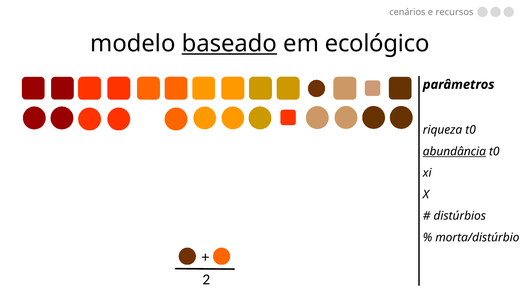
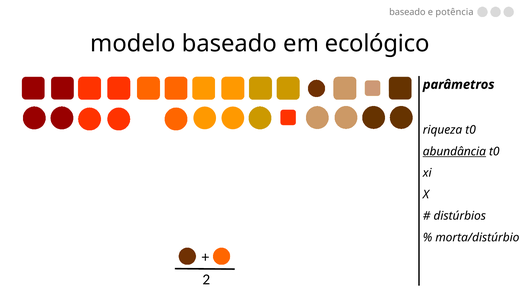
cenários: cenários -> baseado (407, 12)
recursos: recursos -> potência (455, 12)
baseado underline: present -> none (229, 44)
